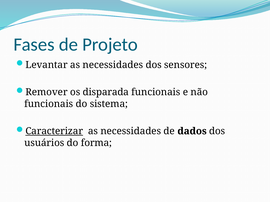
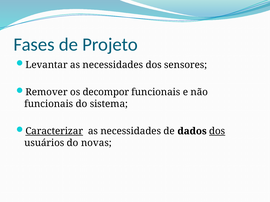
disparada: disparada -> decompor (106, 92)
dos underline: none -> present (217, 131)
forma: forma -> novas (96, 143)
